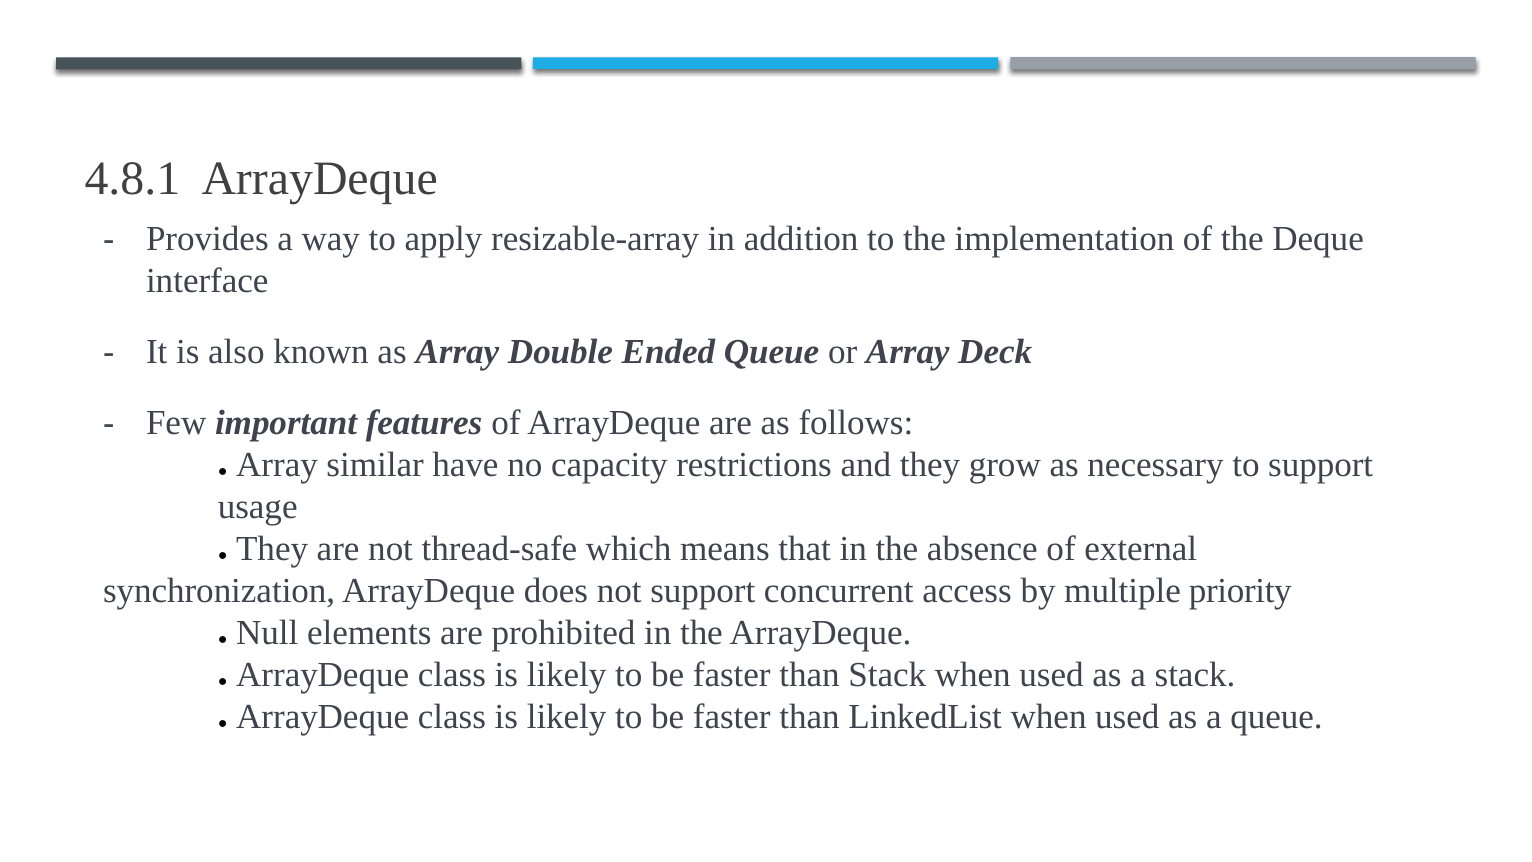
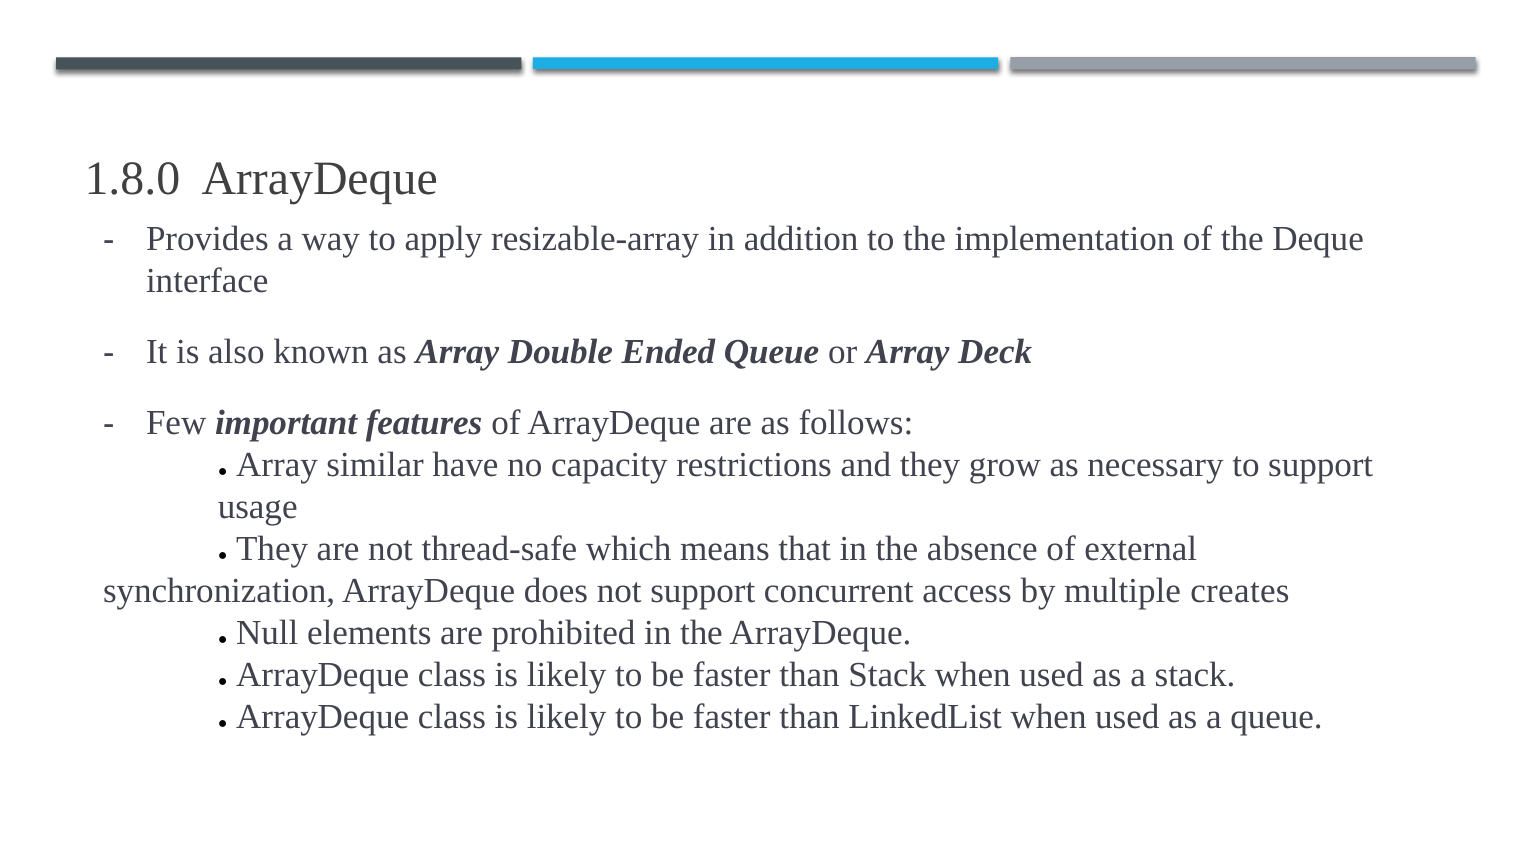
4.8.1: 4.8.1 -> 1.8.0 (132, 178)
priority: priority -> creates (1240, 591)
